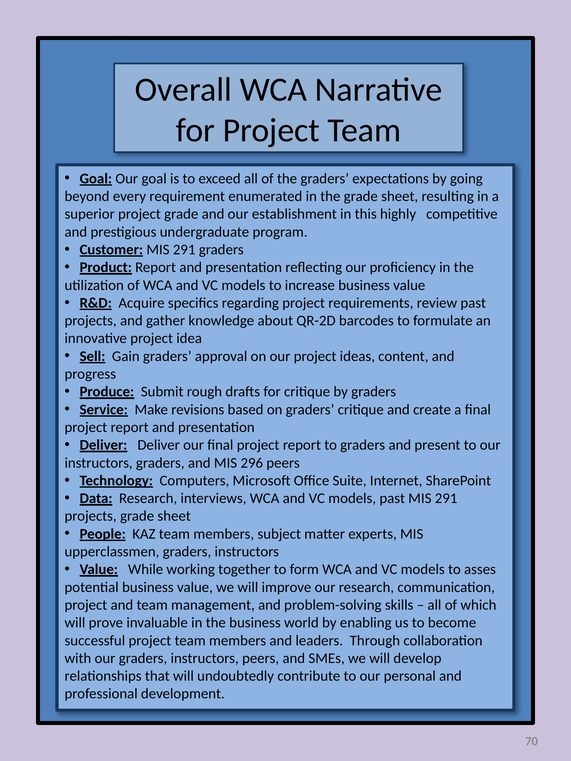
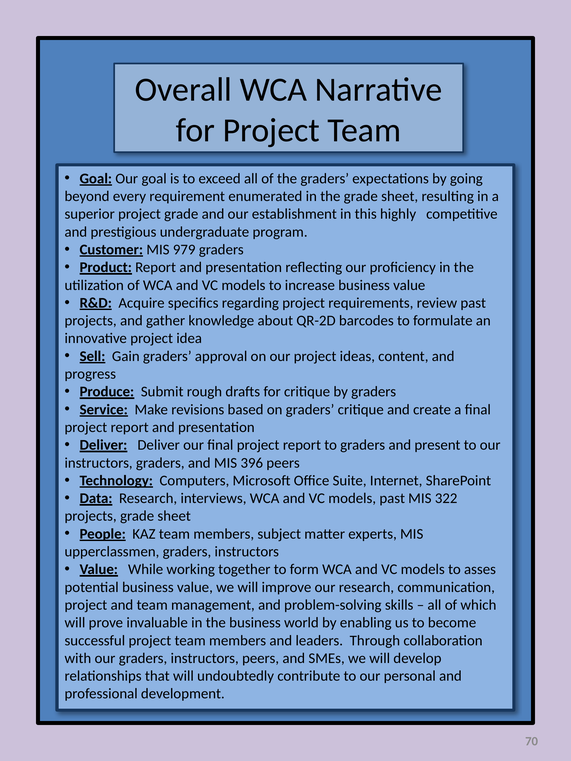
Customer MIS 291: 291 -> 979 (184, 250)
296: 296 -> 396 (252, 463)
past MIS 291: 291 -> 322 (446, 499)
